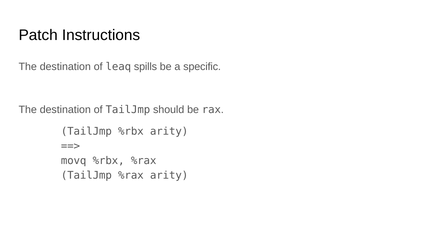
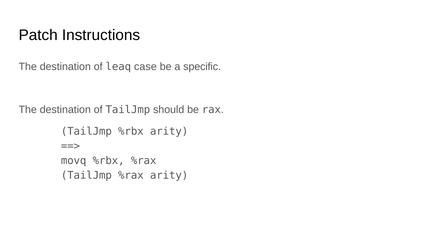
spills: spills -> case (145, 67)
